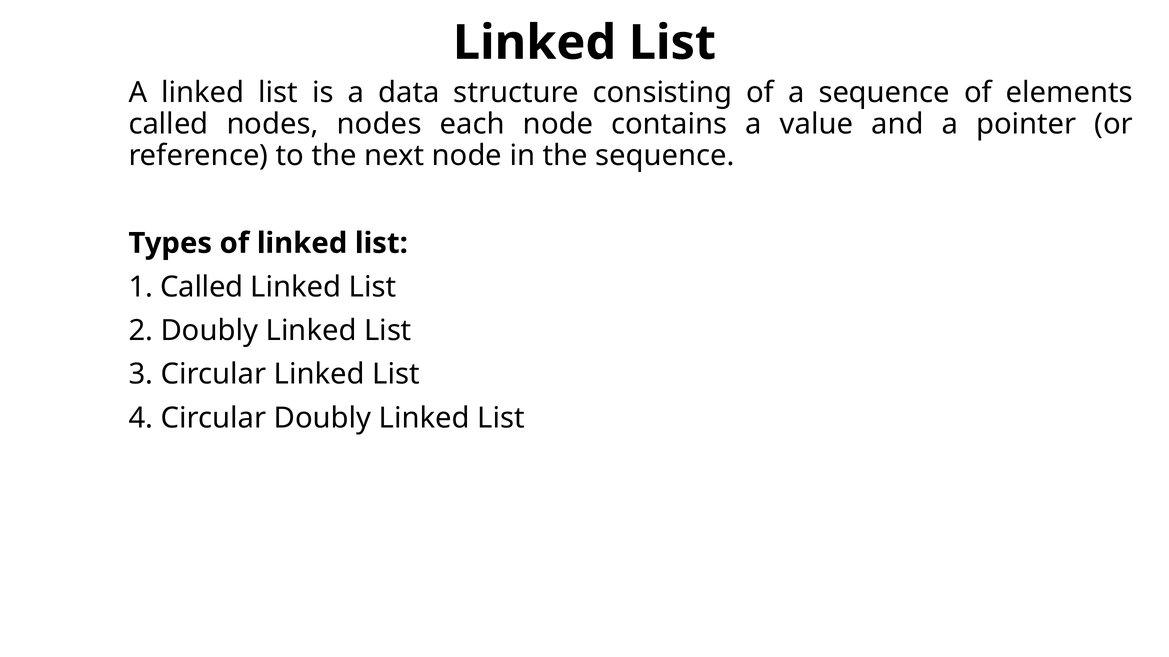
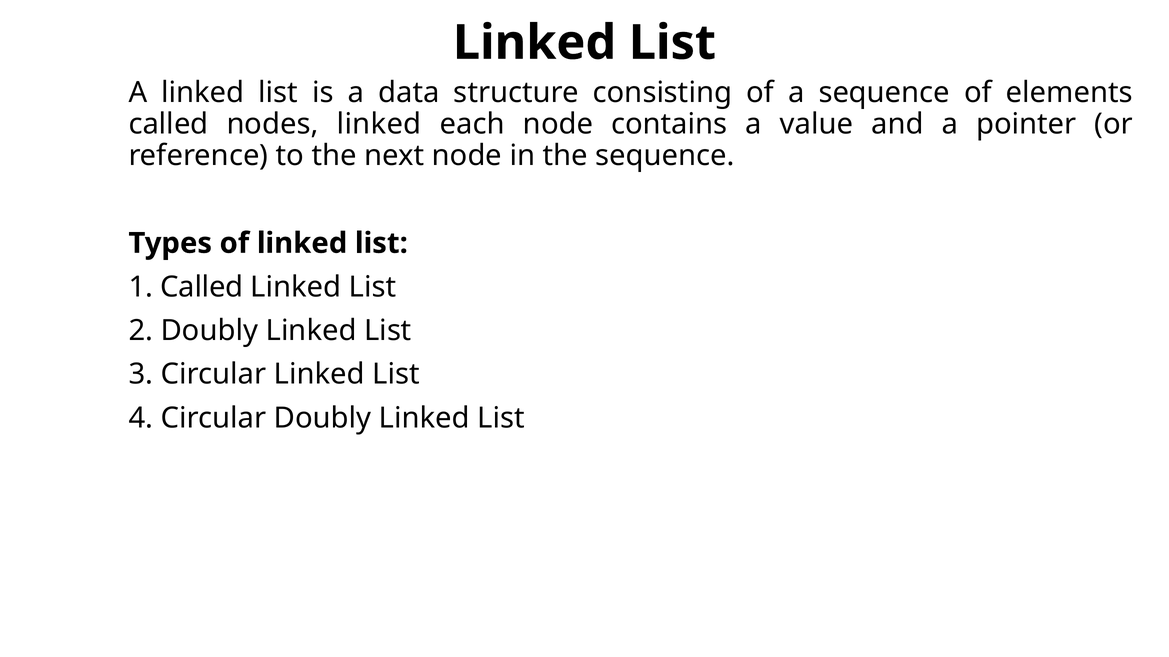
nodes nodes: nodes -> linked (379, 124)
